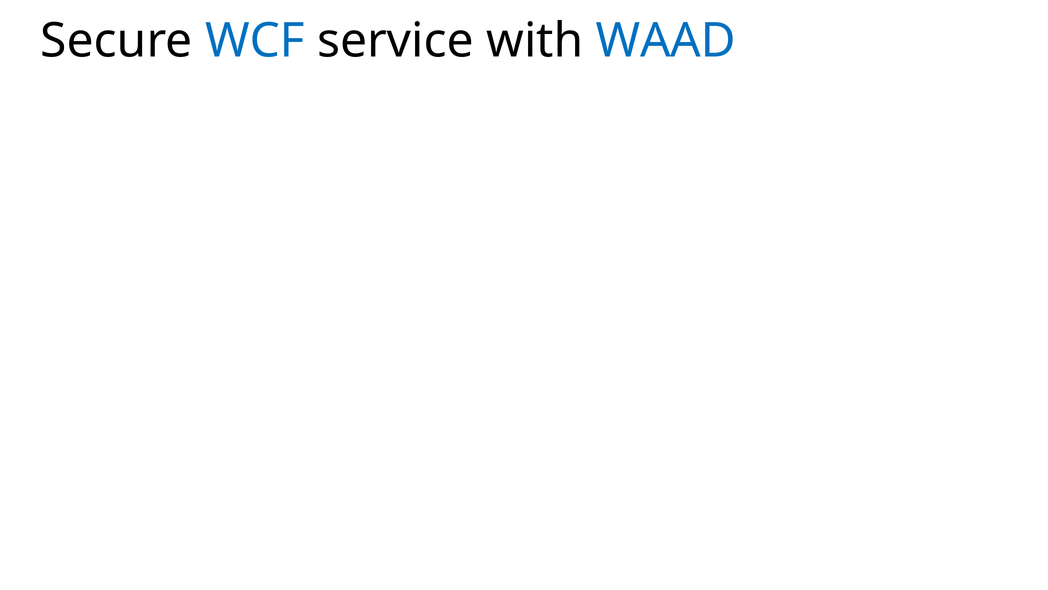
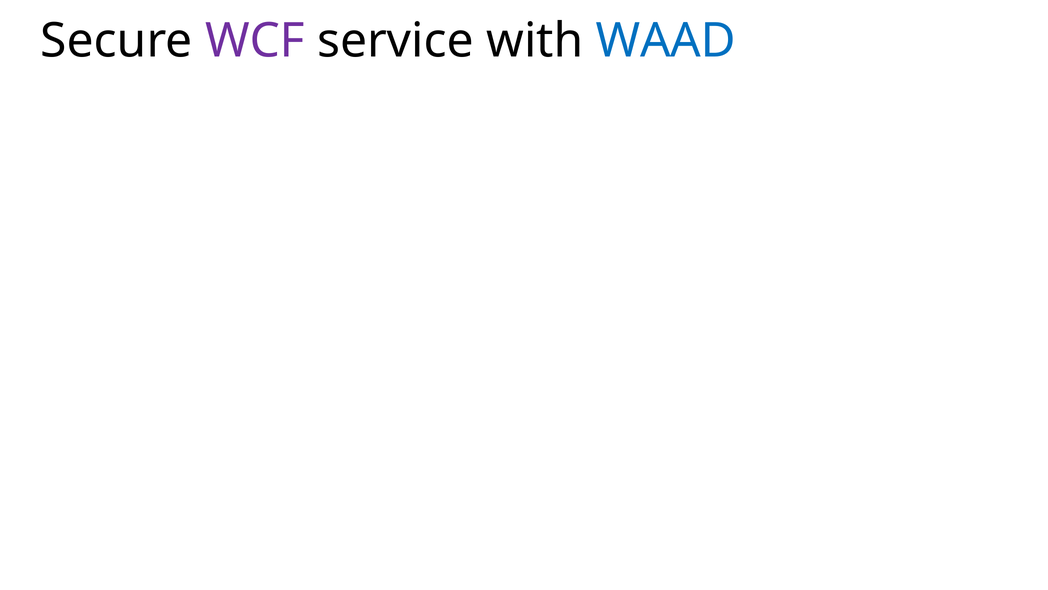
WCF colour: blue -> purple (255, 41)
